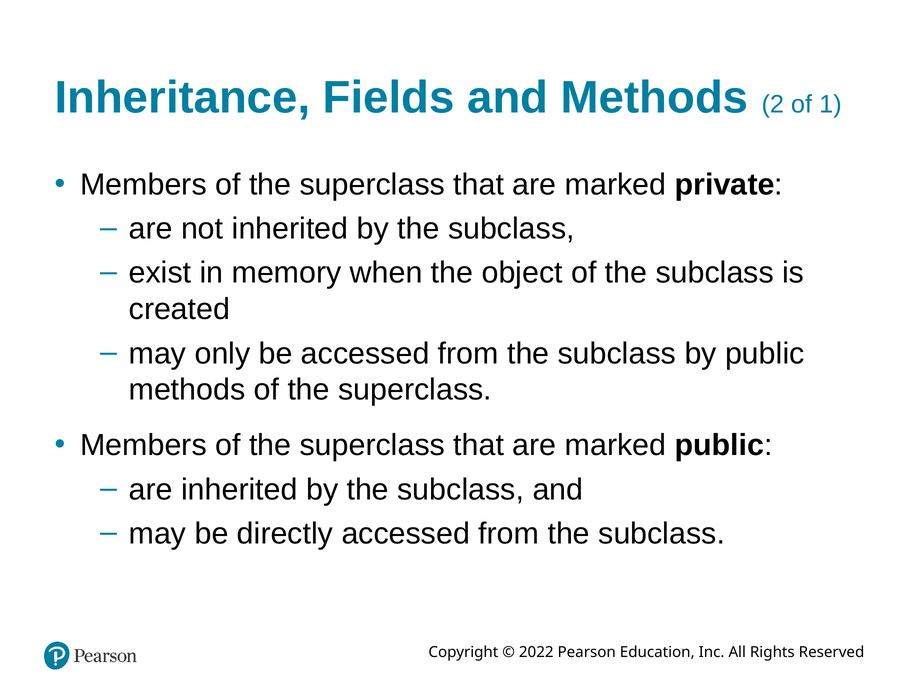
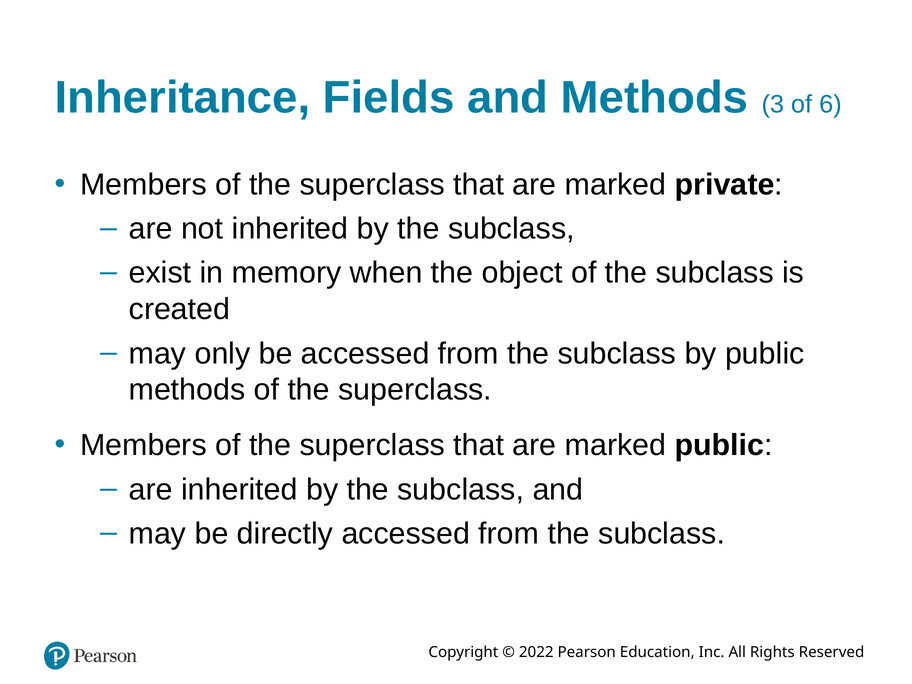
2: 2 -> 3 (773, 104)
1: 1 -> 6 (830, 104)
